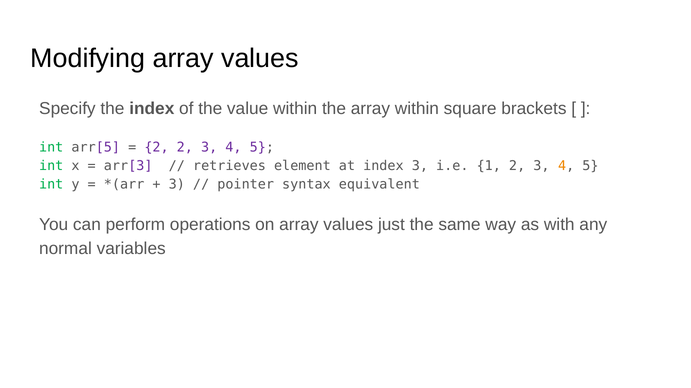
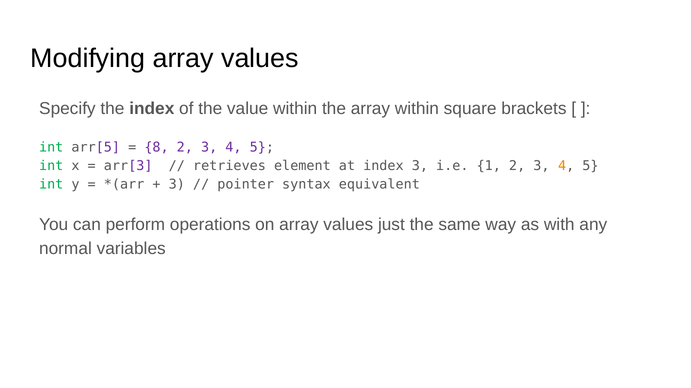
2: 2 -> 8 (156, 148)
